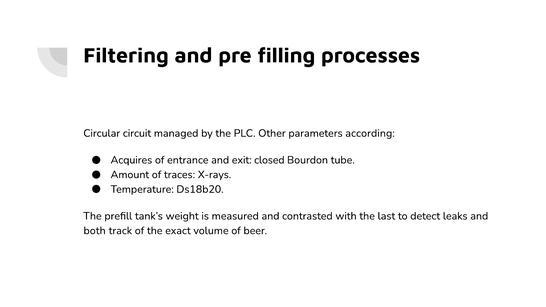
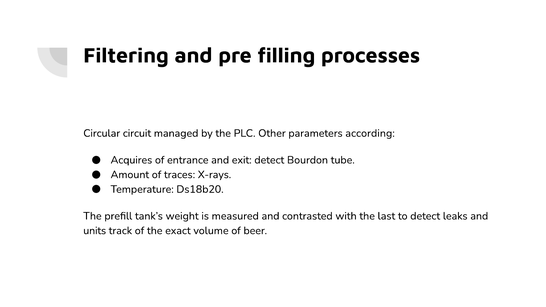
exit closed: closed -> detect (269, 160)
both: both -> units (95, 231)
